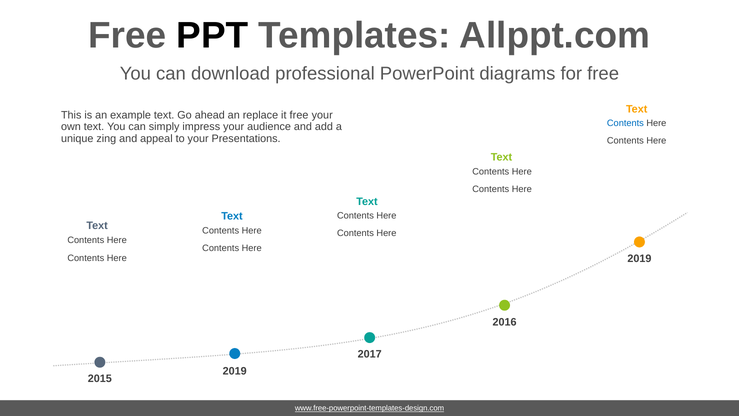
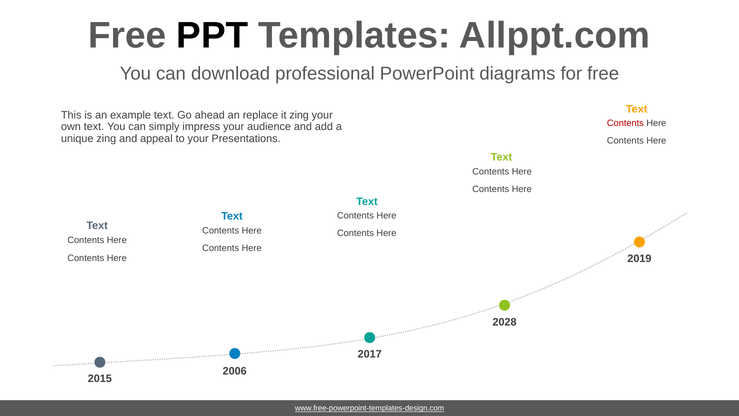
it free: free -> zing (299, 115)
Contents colour: blue -> red (625, 123)
2016: 2016 -> 2028 (505, 322)
2019: 2019 -> 2006 (235, 371)
